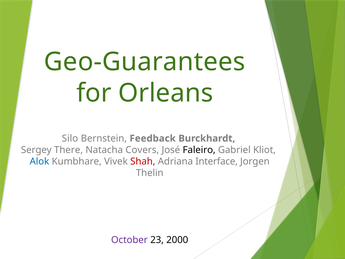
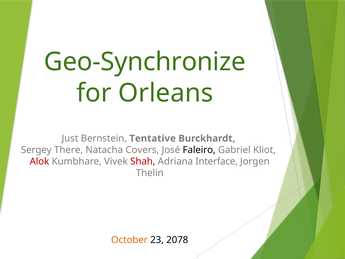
Geo-Guarantees: Geo-Guarantees -> Geo-Synchronize (145, 62)
Silo: Silo -> Just (70, 138)
Feedback: Feedback -> Tentative (153, 138)
Alok colour: blue -> red (39, 161)
October colour: purple -> orange (129, 240)
2000: 2000 -> 2078 (177, 240)
